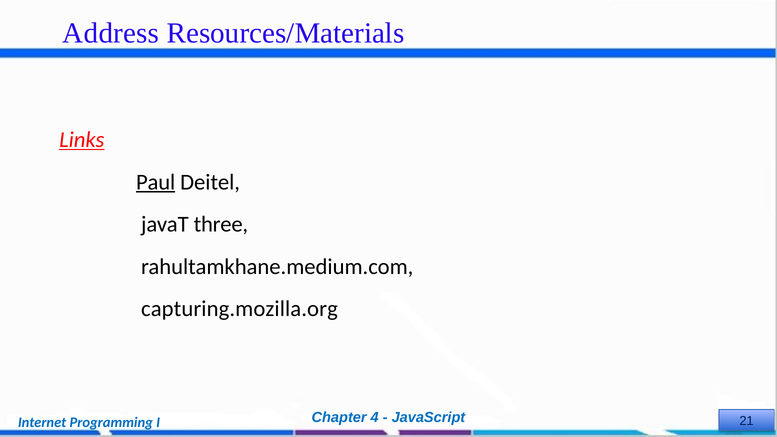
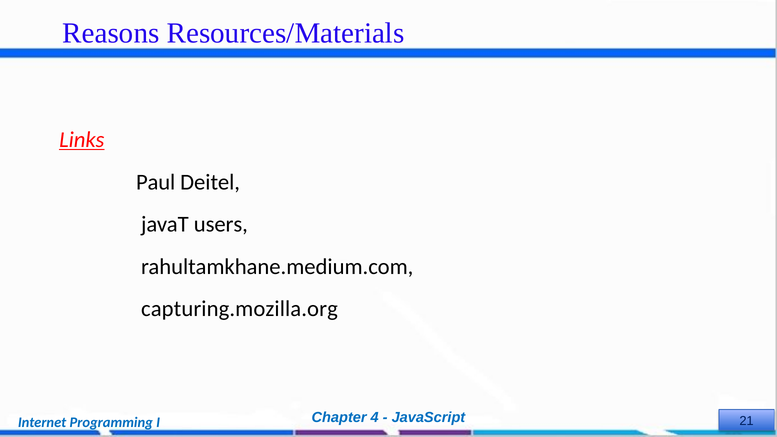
Address: Address -> Reasons (111, 33)
Paul underline: present -> none (156, 182)
three: three -> users (221, 224)
